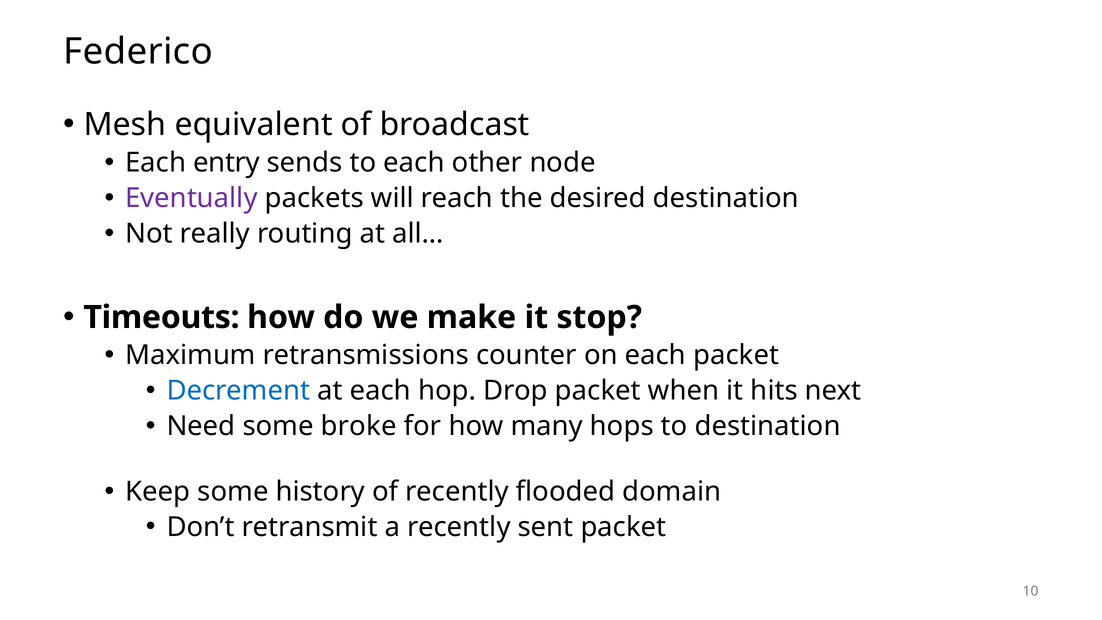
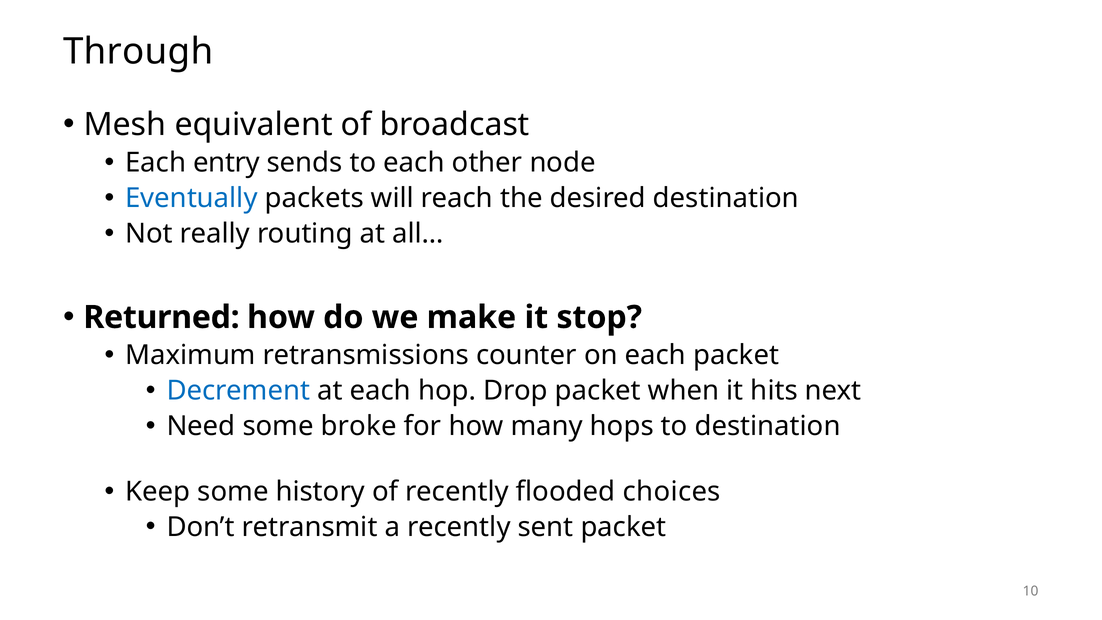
Federico: Federico -> Through (138, 51)
Eventually colour: purple -> blue (191, 198)
Timeouts: Timeouts -> Returned (161, 317)
domain: domain -> choices (672, 491)
